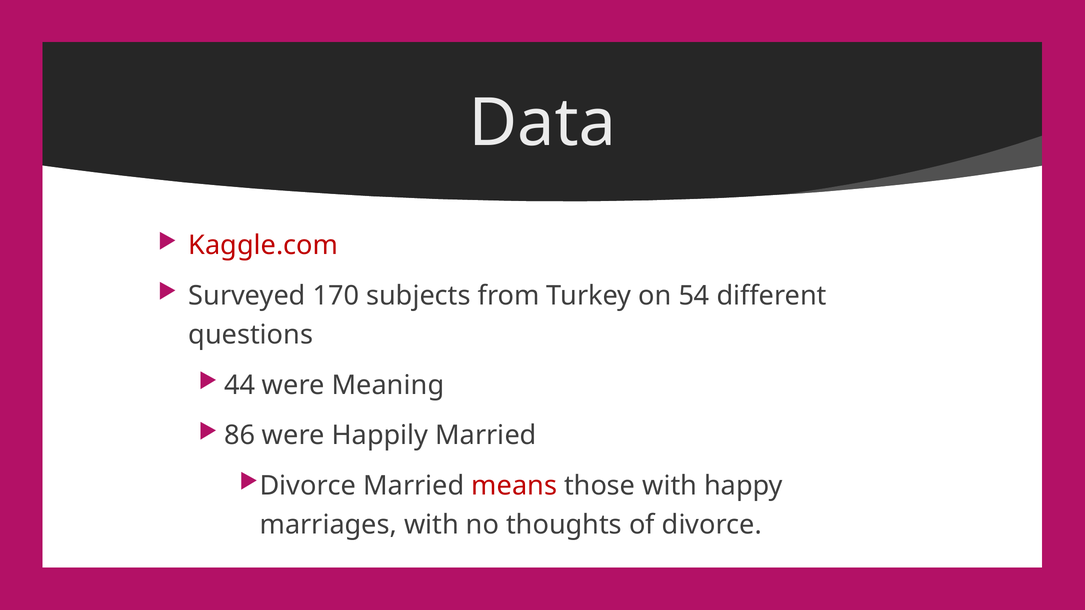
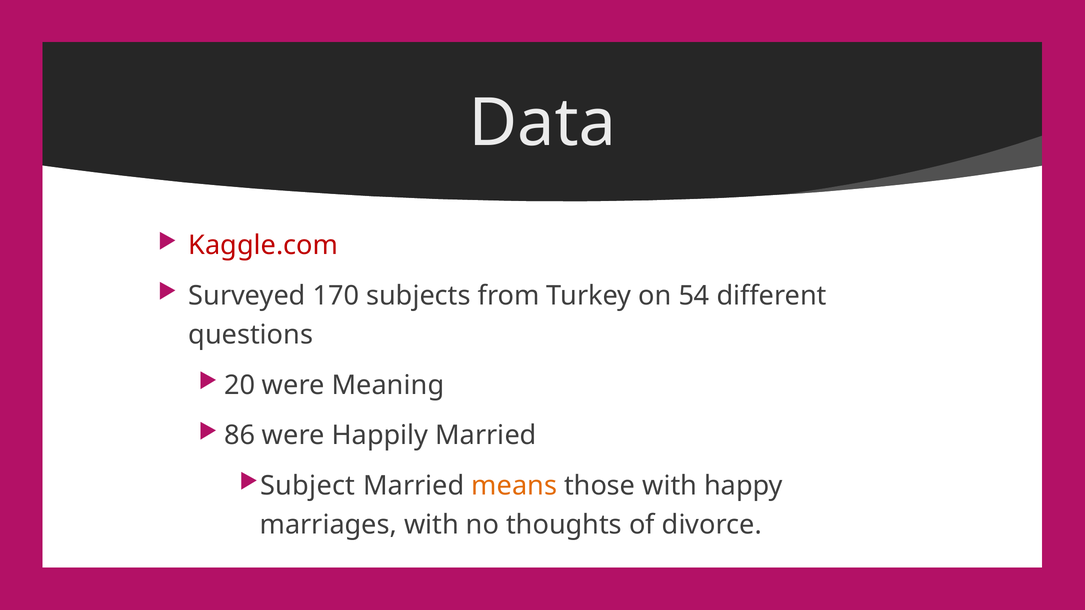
44: 44 -> 20 (240, 385)
Divorce: Divorce -> Subject (308, 486)
means colour: red -> orange (514, 486)
